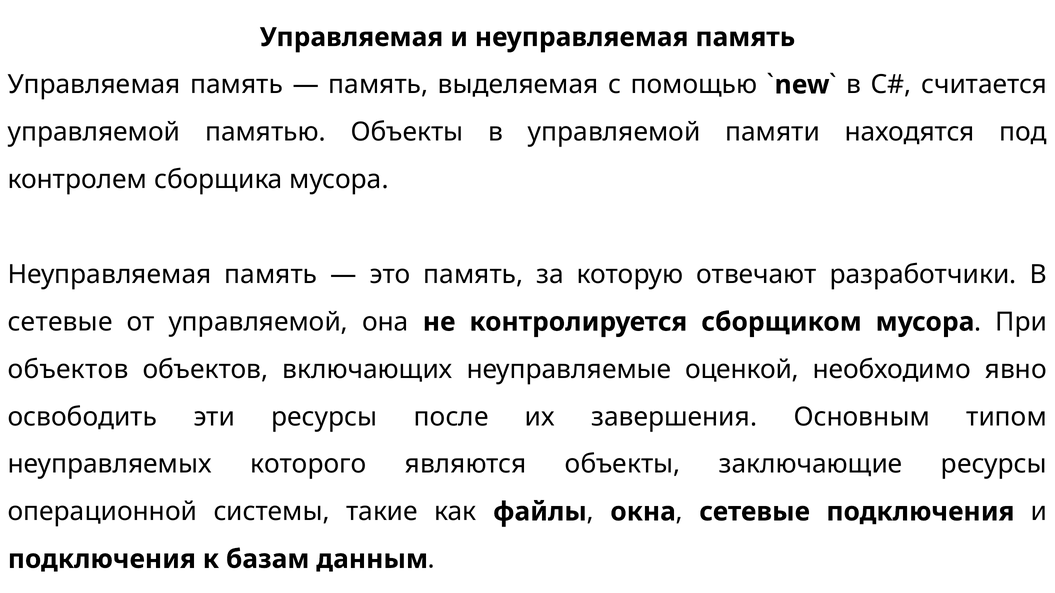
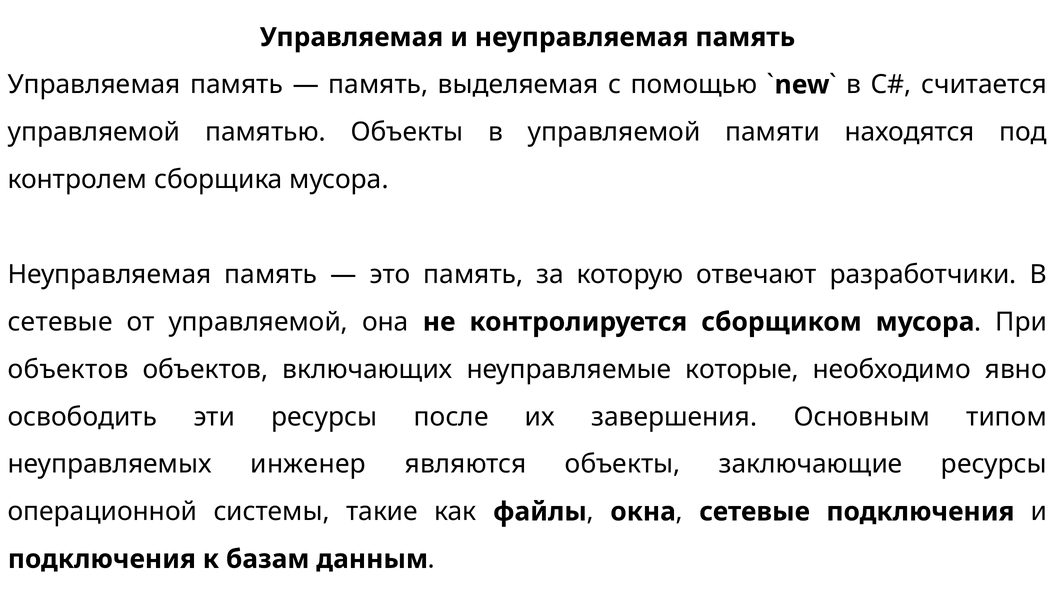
оценкой: оценкой -> которые (742, 370)
которого: которого -> инженер (308, 465)
